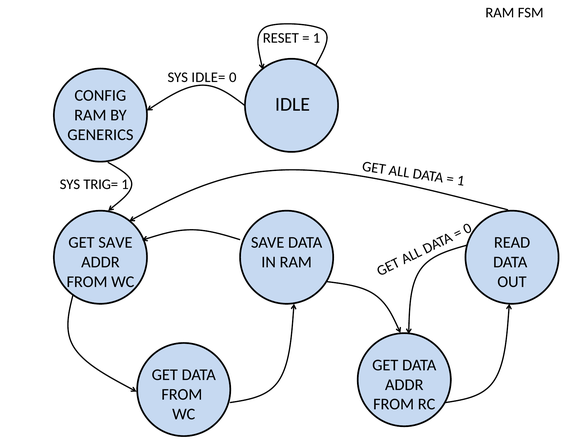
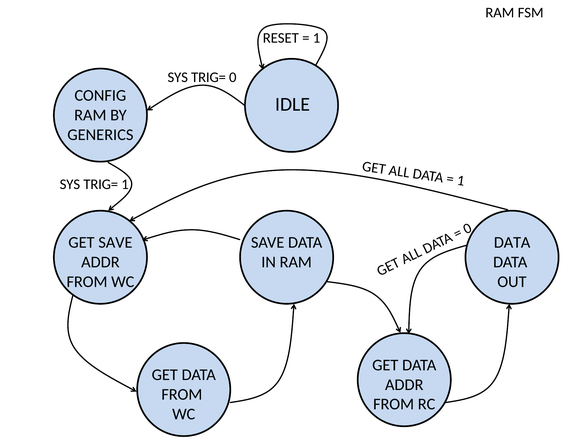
IDLE=: IDLE= -> TRIG= (209, 77)
READ: READ -> DATA (512, 243)
